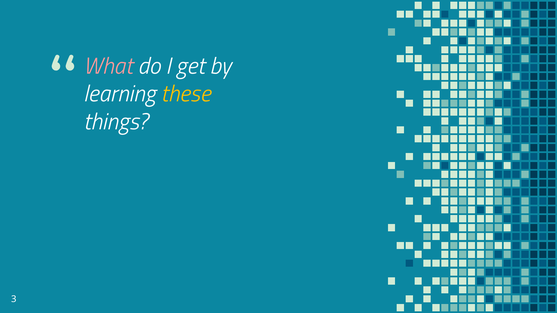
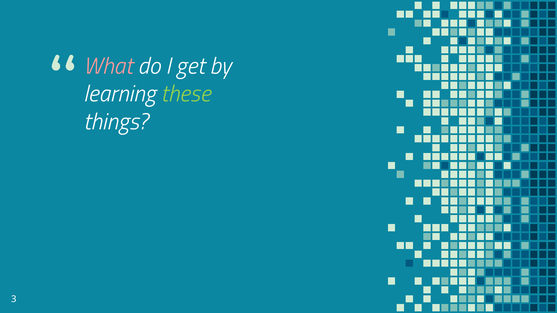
these colour: yellow -> light green (186, 94)
